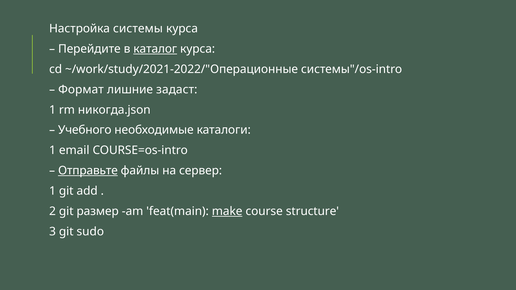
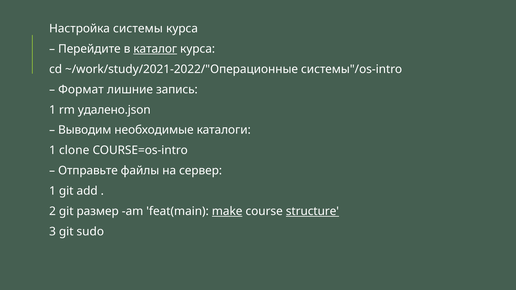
задаст: задаст -> запись (177, 90)
никогда.json: никогда.json -> удалено.json (114, 110)
Учебного: Учебного -> Выводим (85, 130)
email: email -> clone (74, 150)
Отправьте underline: present -> none (88, 171)
structure underline: none -> present (312, 211)
